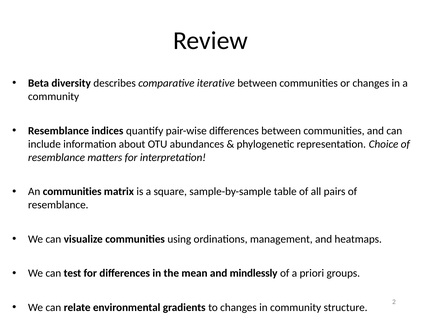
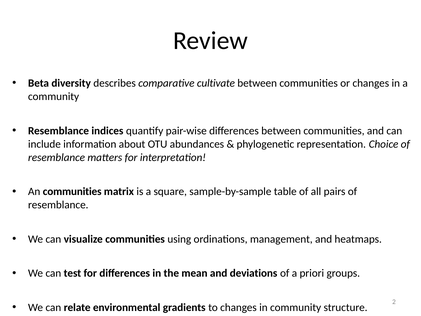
iterative: iterative -> cultivate (216, 83)
mindlessly: mindlessly -> deviations (254, 273)
